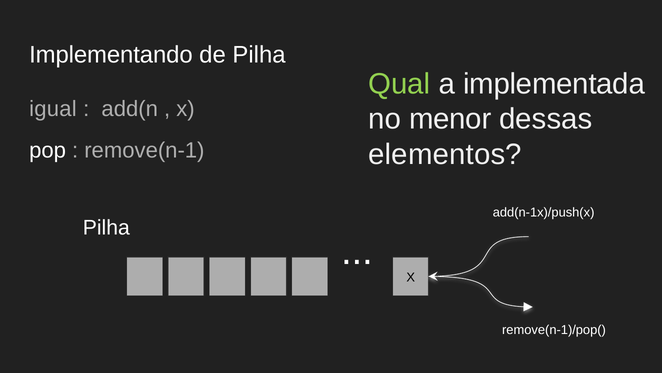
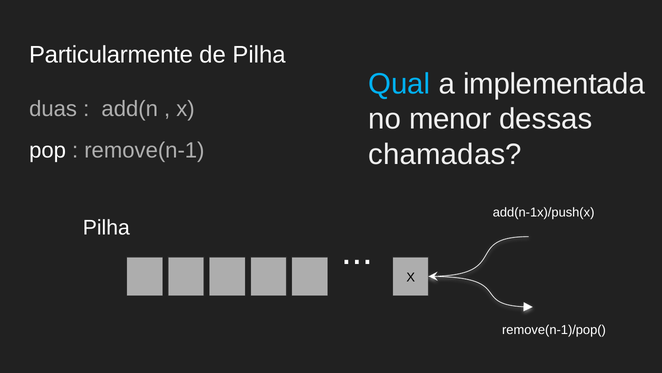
Implementando: Implementando -> Particularmente (111, 55)
Qual colour: light green -> light blue (399, 84)
igual: igual -> duas (53, 109)
elementos: elementos -> chamadas (445, 154)
